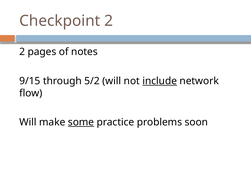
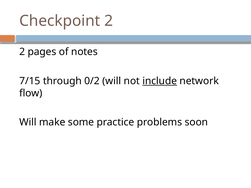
9/15: 9/15 -> 7/15 (30, 81)
5/2: 5/2 -> 0/2 (92, 81)
some underline: present -> none (81, 122)
